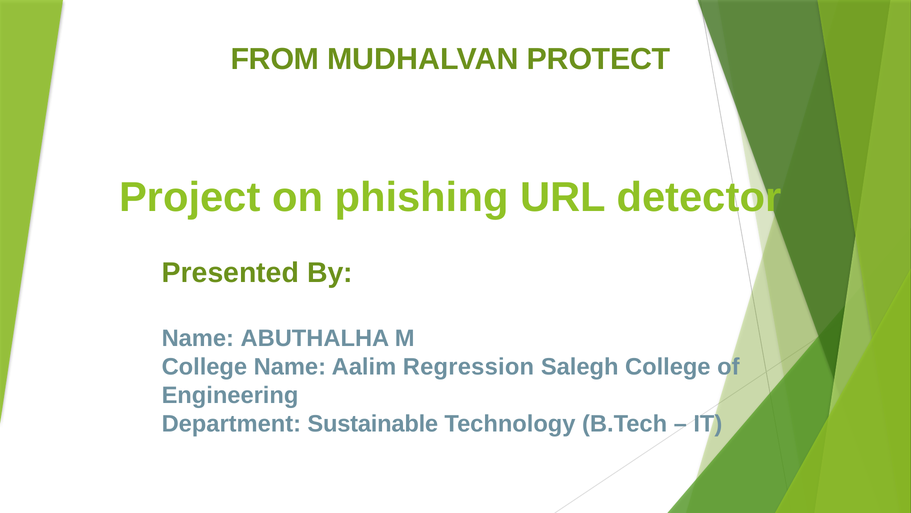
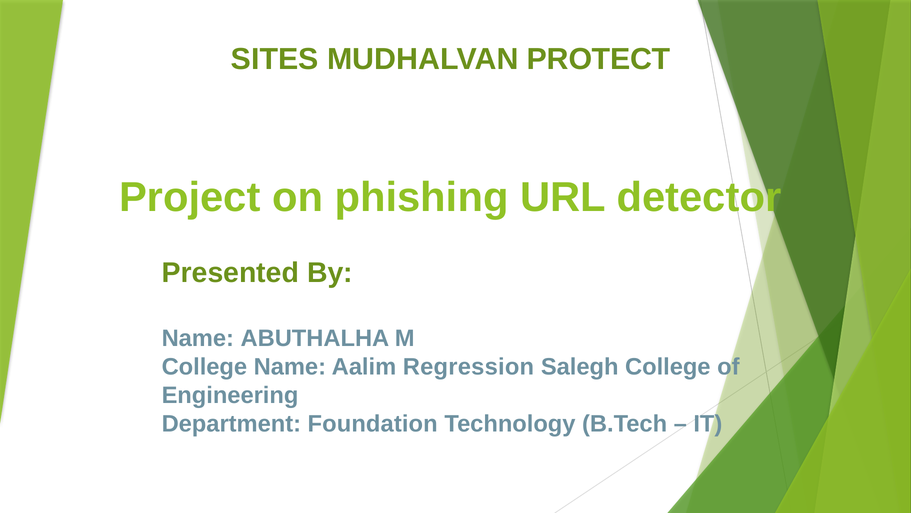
FROM: FROM -> SITES (275, 59)
Sustainable: Sustainable -> Foundation (373, 423)
